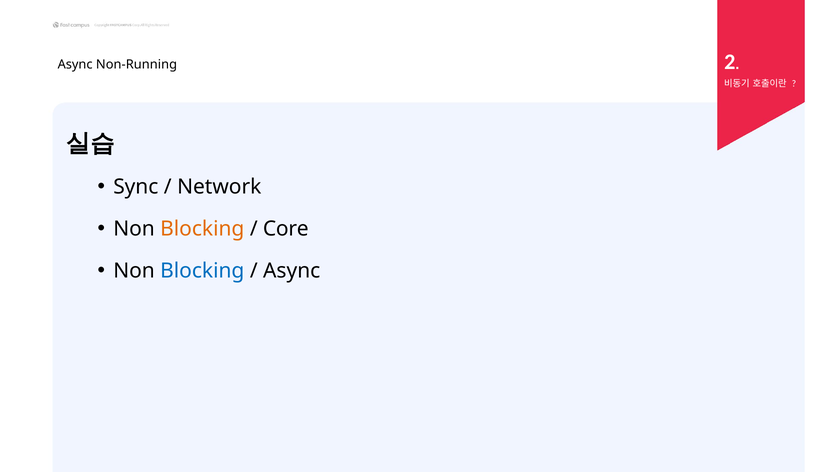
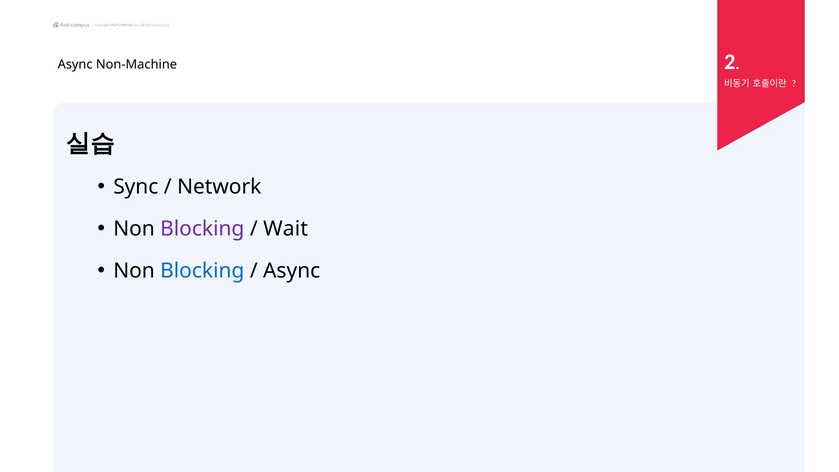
Non-Running: Non-Running -> Non-Machine (137, 64)
Blocking colour: orange -> purple (202, 229)
Core: Core -> Wait (286, 229)
